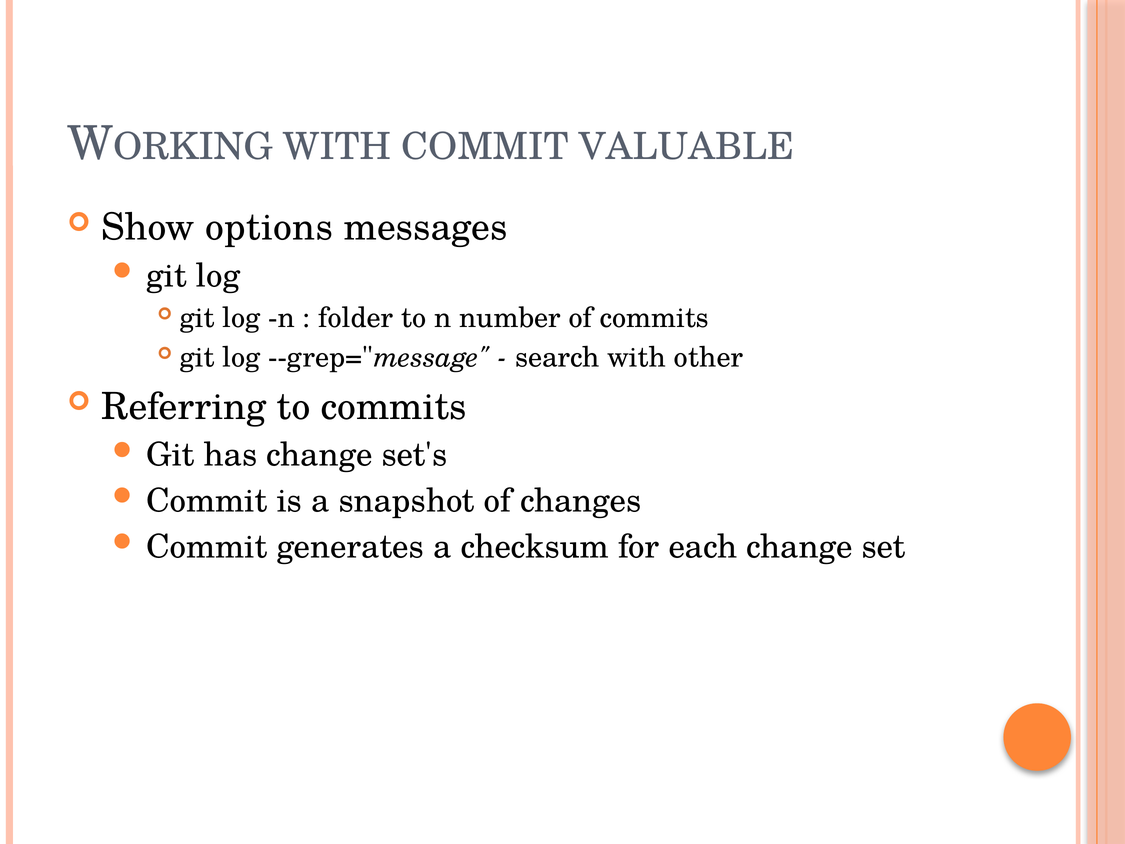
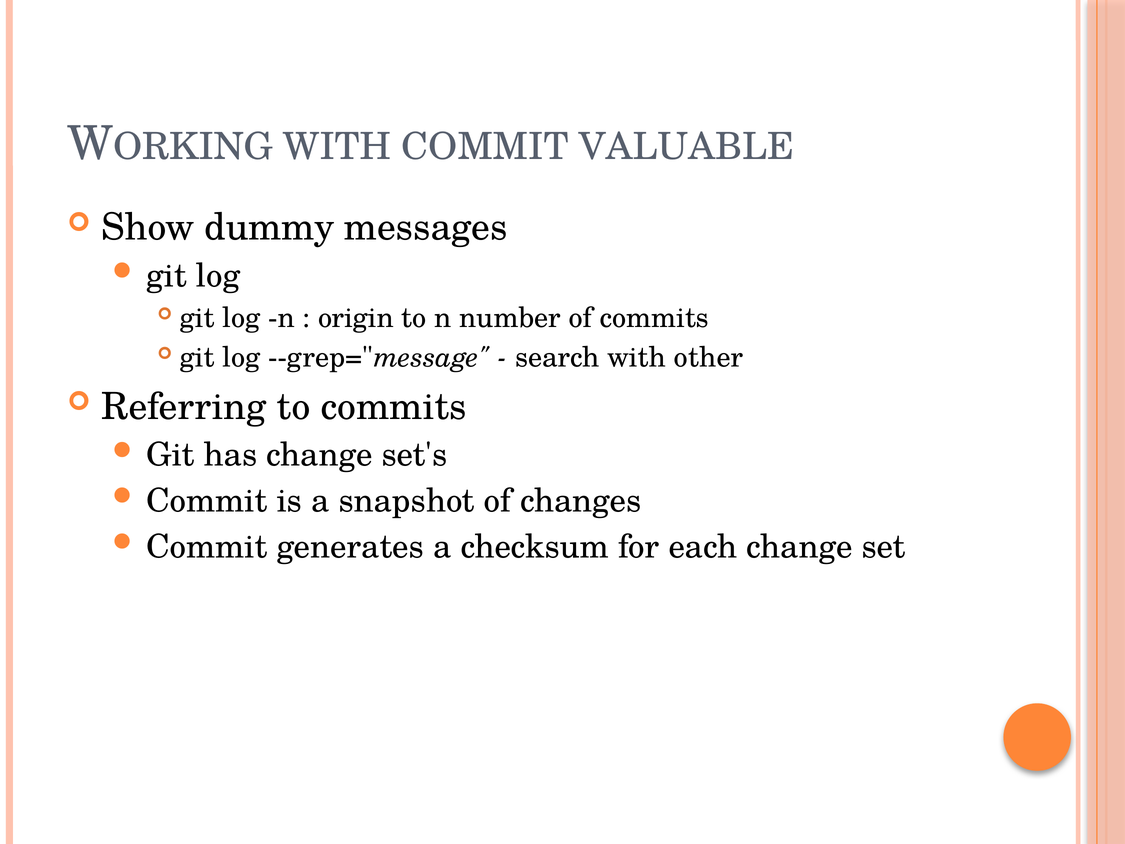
options: options -> dummy (269, 228)
folder: folder -> origin (356, 318)
